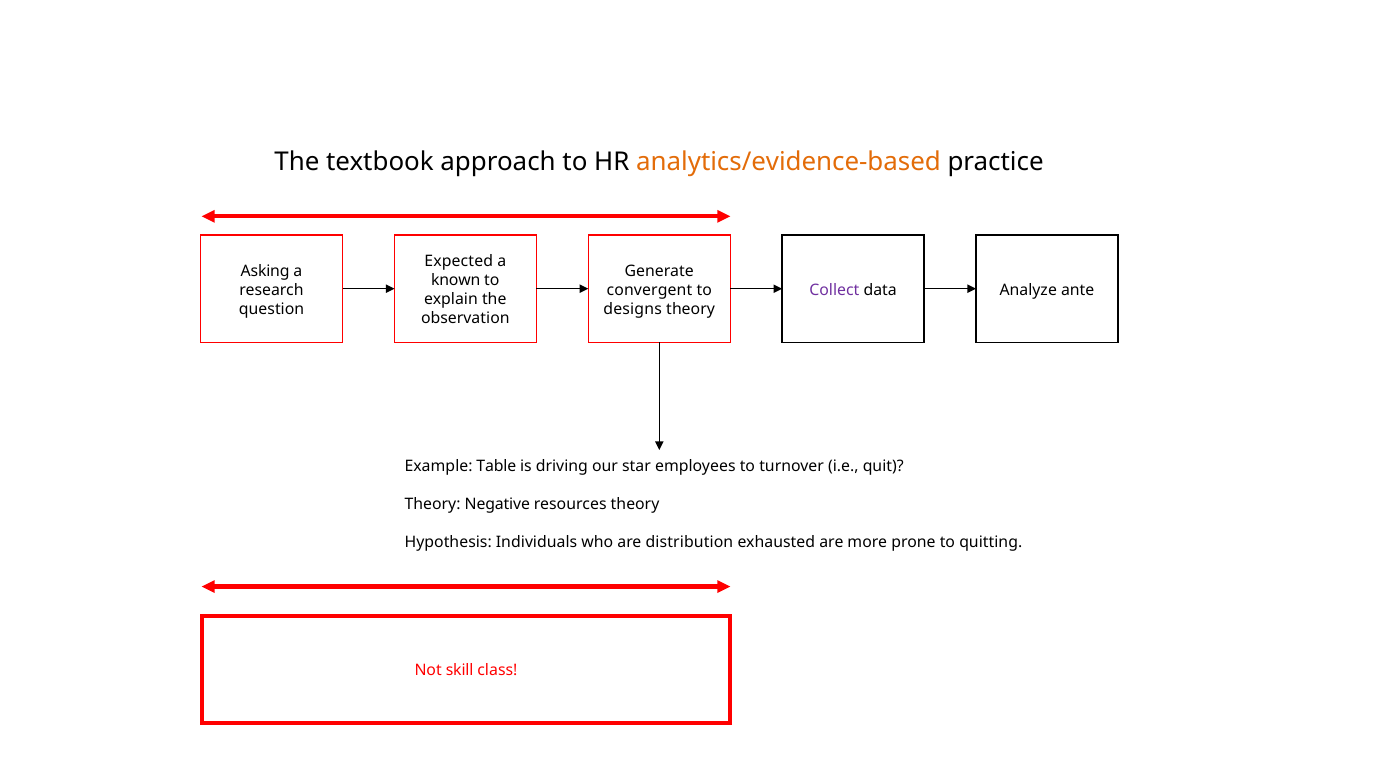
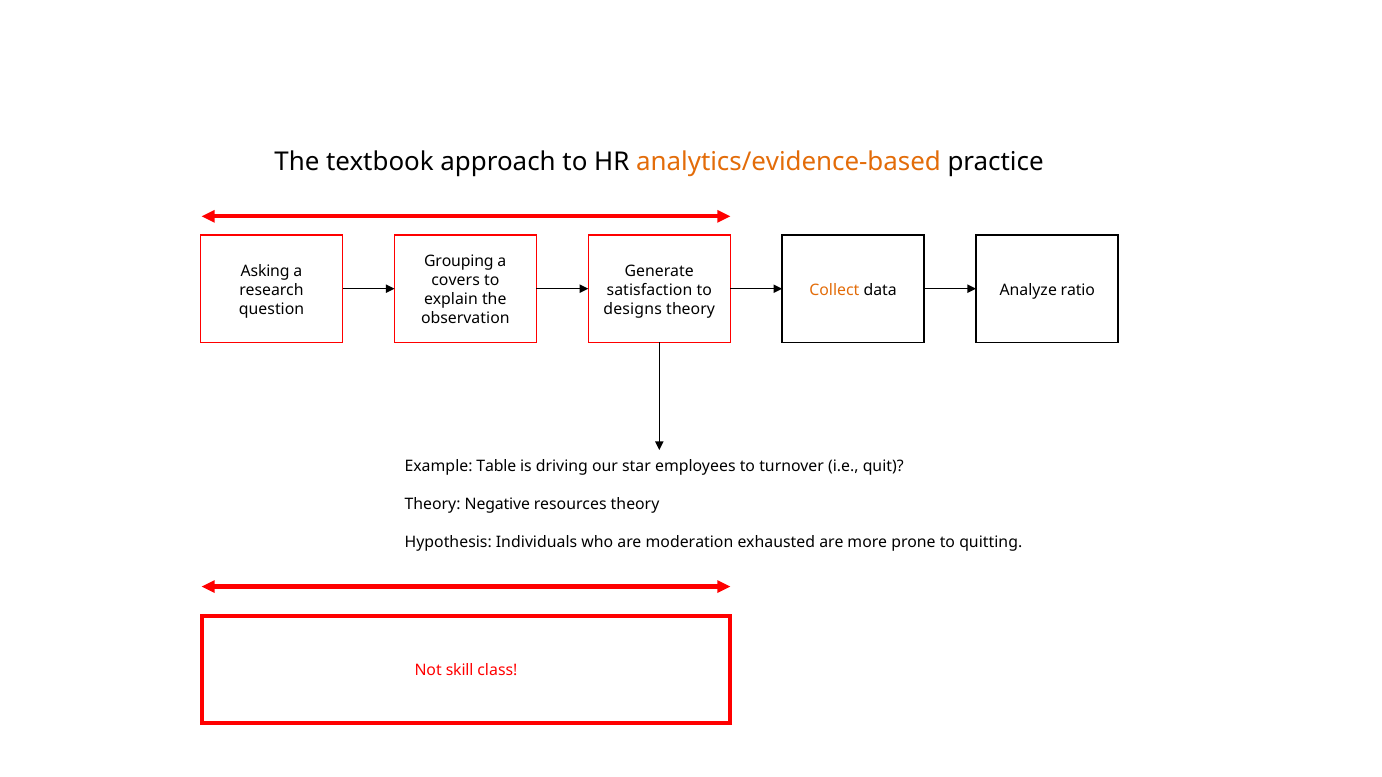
Expected: Expected -> Grouping (459, 261)
known: known -> covers (456, 280)
convergent: convergent -> satisfaction (649, 290)
Collect colour: purple -> orange (834, 290)
ante: ante -> ratio (1078, 290)
distribution: distribution -> moderation (689, 543)
